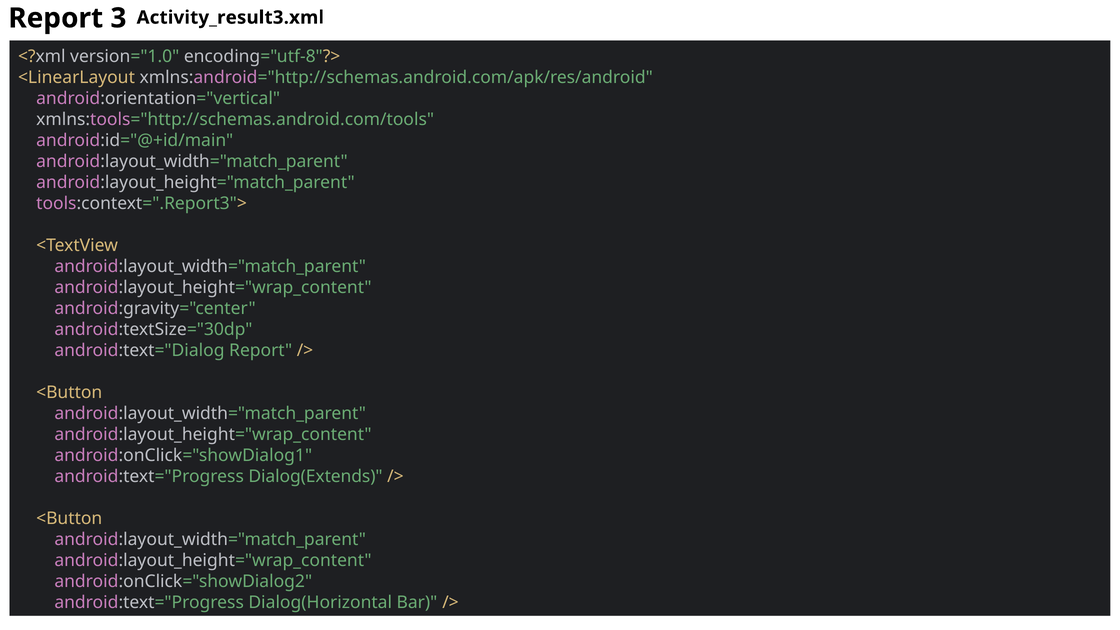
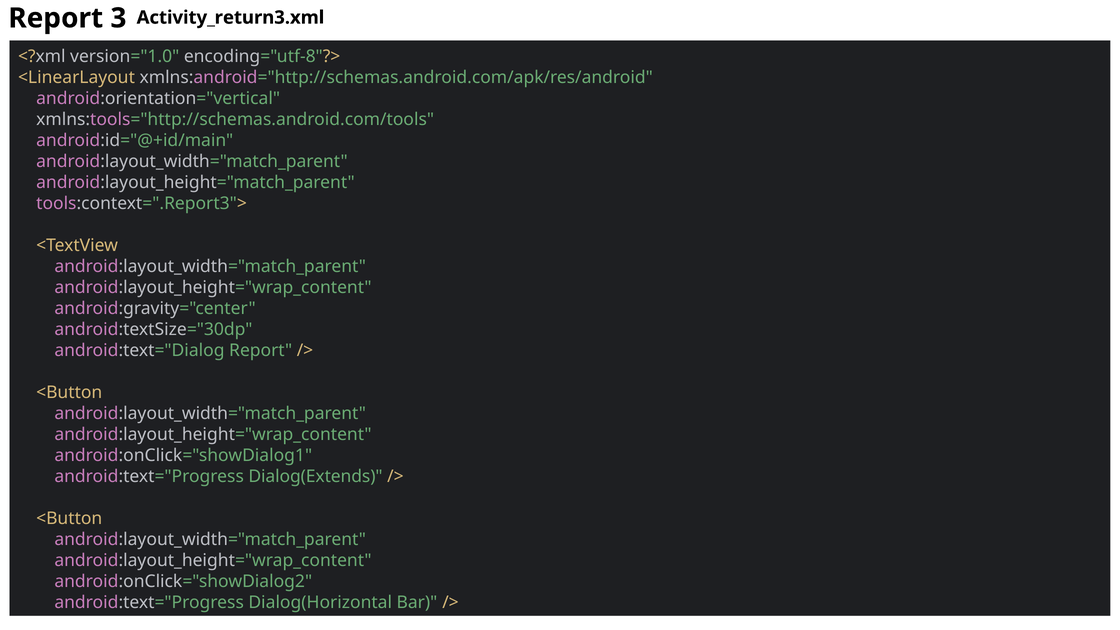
Activity_result3.xml: Activity_result3.xml -> Activity_return3.xml (230, 18)
